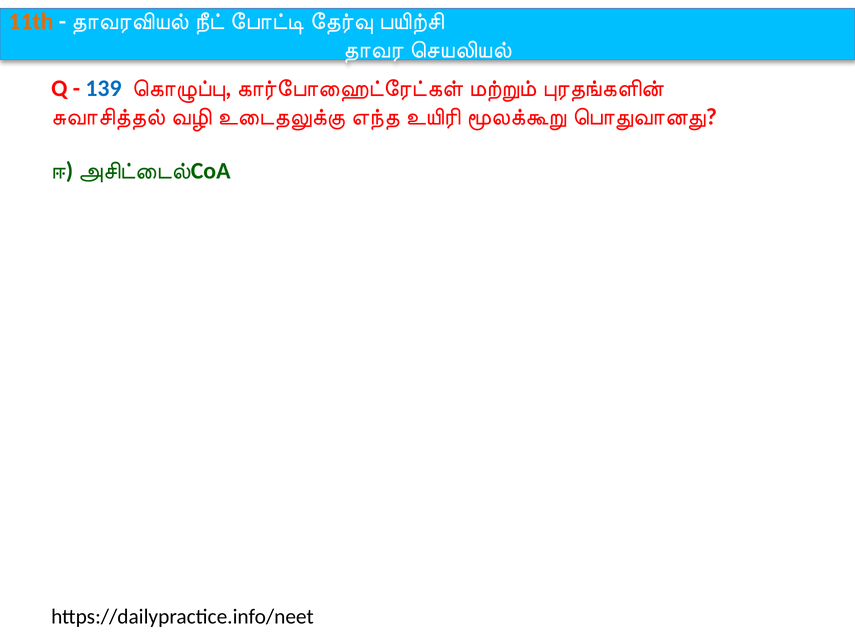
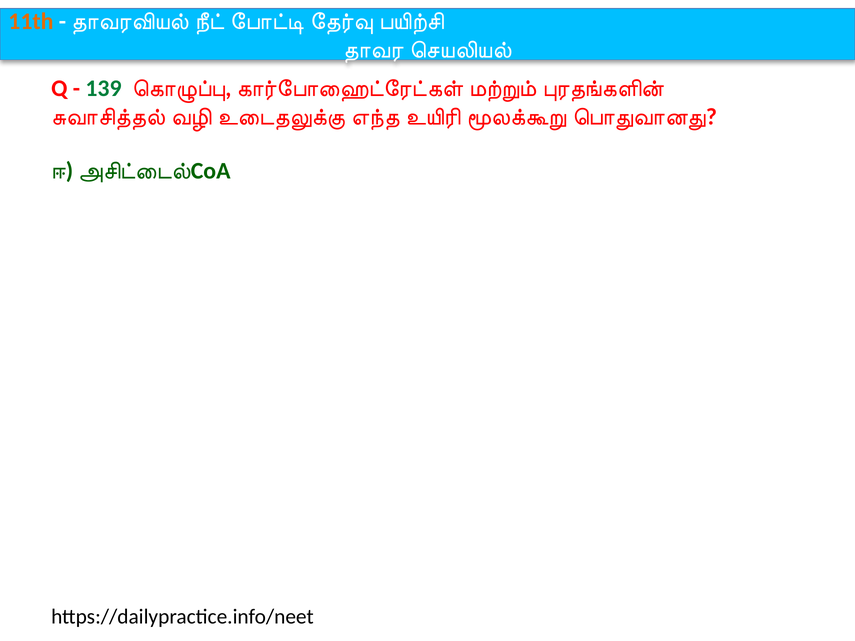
139 colour: blue -> green (104, 89)
